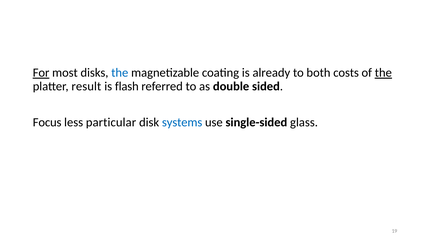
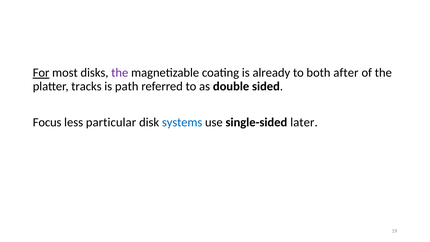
the colour: blue -> purple (120, 73)
costs: costs -> after (346, 73)
the underline: present -> none (383, 73)
result: result -> tracks (86, 86)
flash: flash -> path (127, 86)
glass: glass -> later (304, 122)
